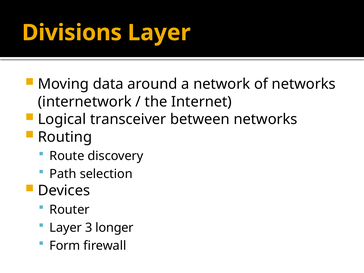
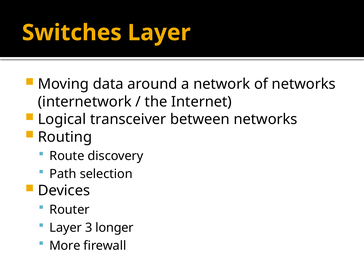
Divisions: Divisions -> Switches (72, 33)
Form: Form -> More (65, 246)
